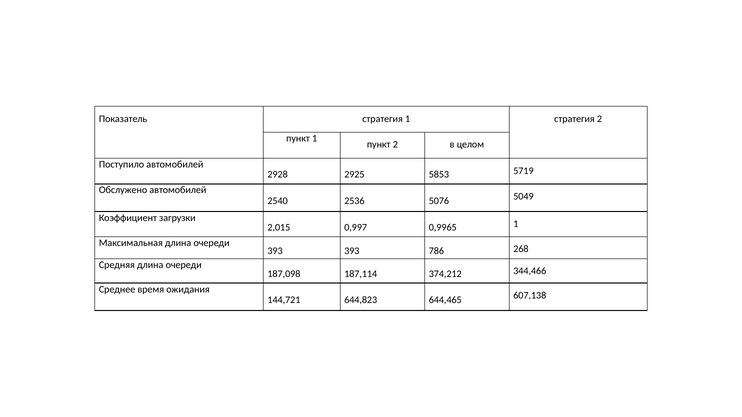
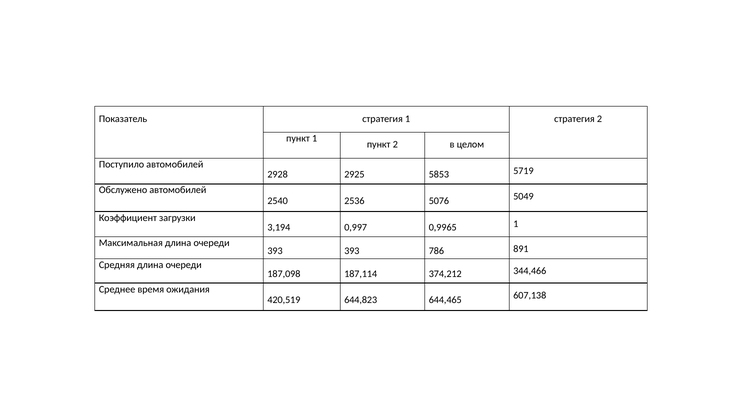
2,015: 2,015 -> 3,194 (279, 227)
268: 268 -> 891 (521, 249)
144,721: 144,721 -> 420,519 (284, 300)
